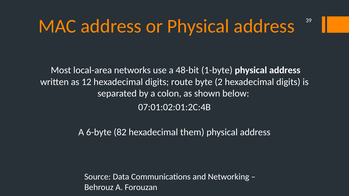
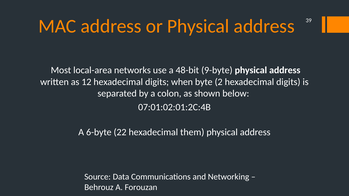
1-byte: 1-byte -> 9-byte (217, 70)
route: route -> when (182, 82)
82: 82 -> 22 (120, 132)
